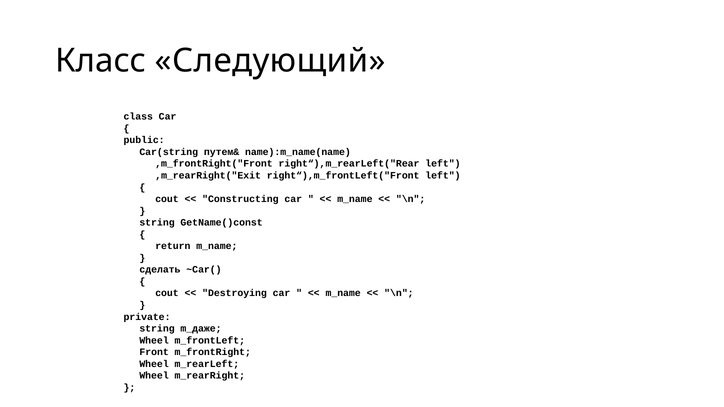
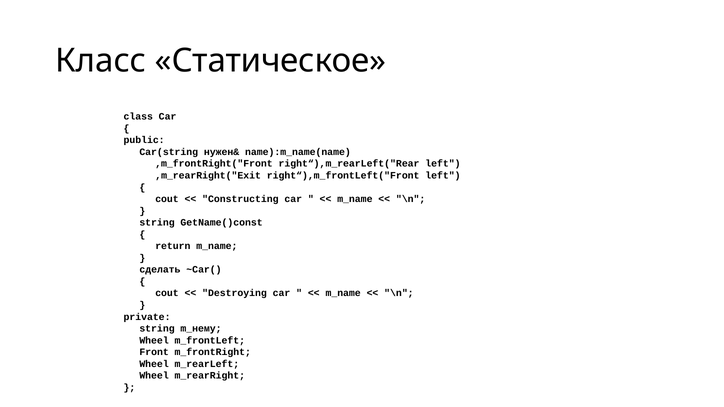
Следующий: Следующий -> Статическое (271, 61)
путем&: путем& -> нужен& (222, 152)
m_даже: m_даже -> m_нему (201, 329)
